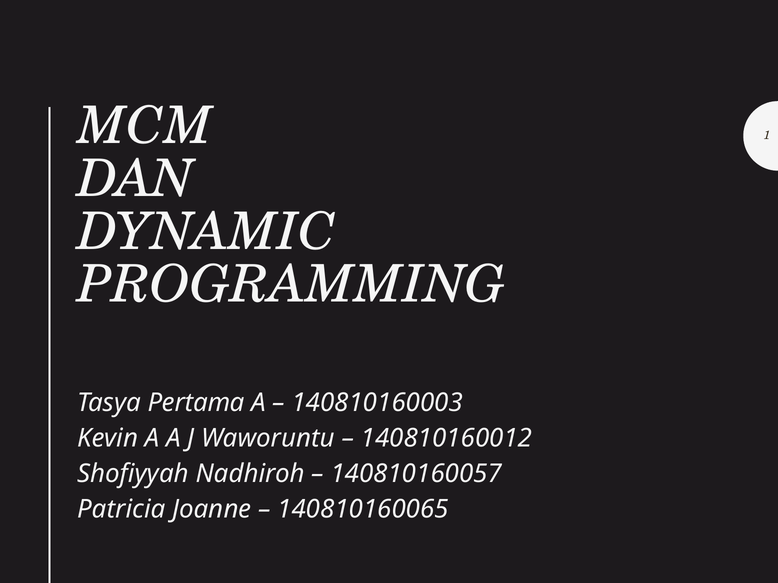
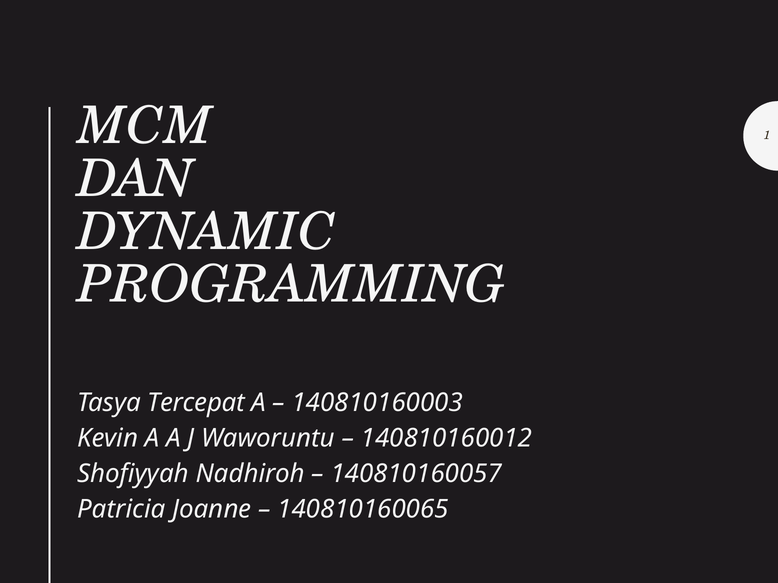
Pertama: Pertama -> Tercepat (196, 403)
